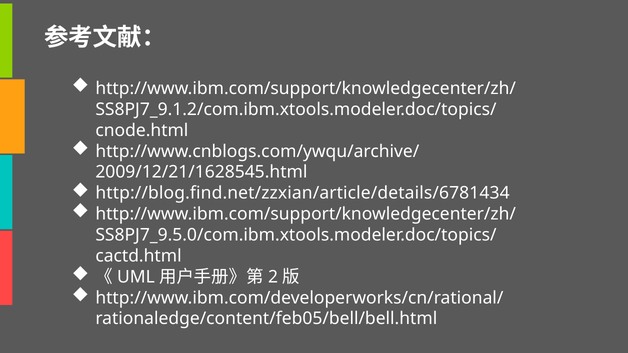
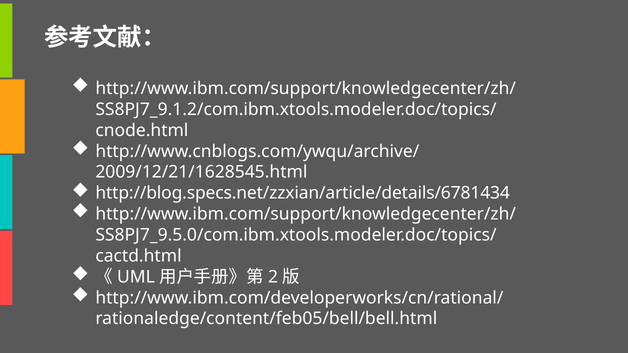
http://blog.find.net/zzxian/article/details/6781434: http://blog.find.net/zzxian/article/details/6781434 -> http://blog.specs.net/zzxian/article/details/6781434 (303, 193)
